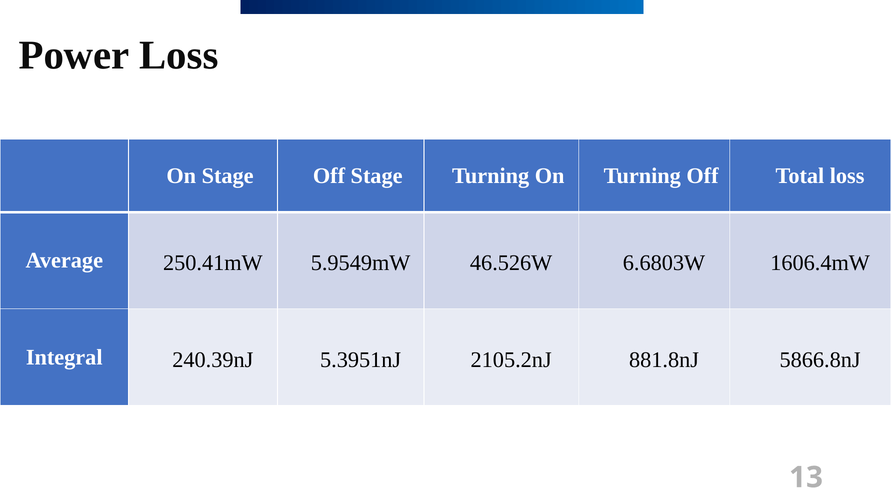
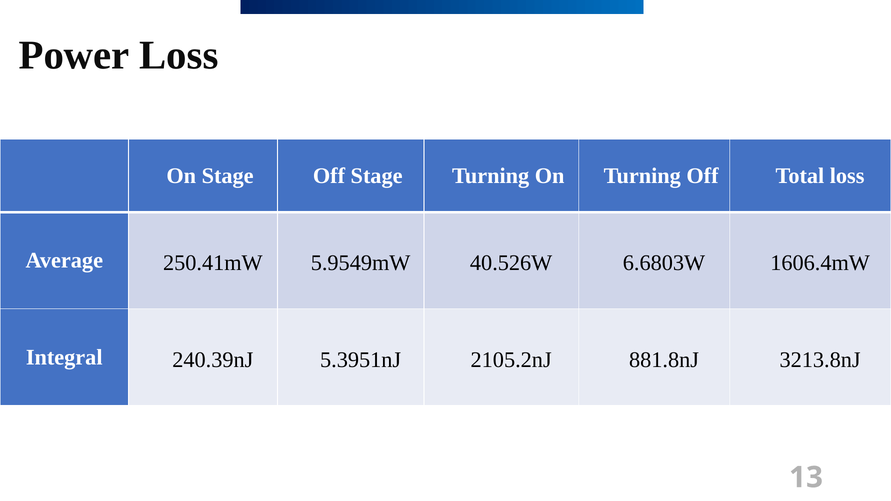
46.526W: 46.526W -> 40.526W (511, 263)
5866.8nJ: 5866.8nJ -> 3213.8nJ (820, 360)
